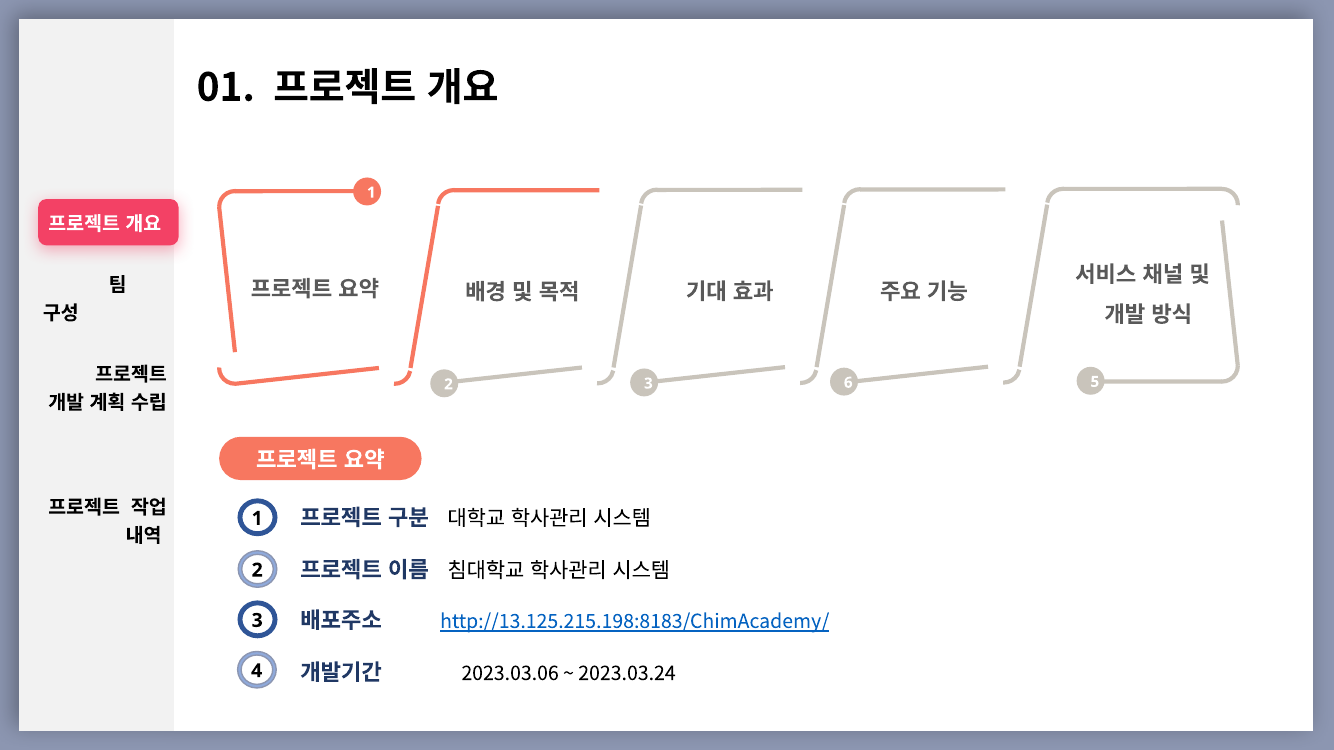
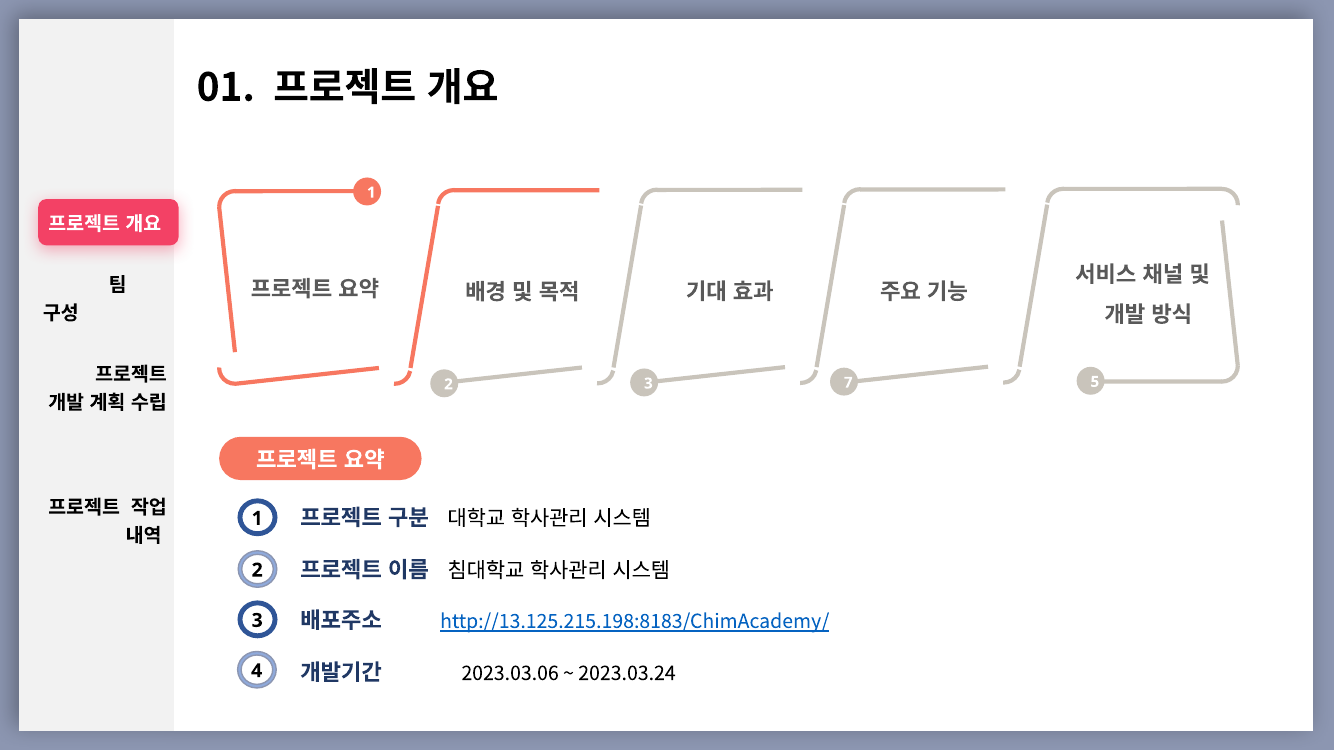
6: 6 -> 7 (848, 383)
